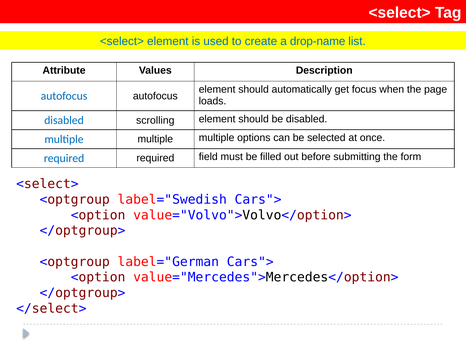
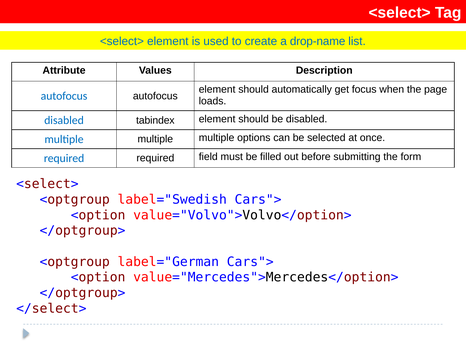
scrolling: scrolling -> tabindex (155, 120)
